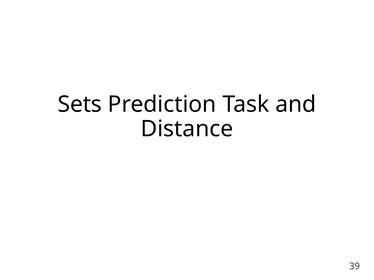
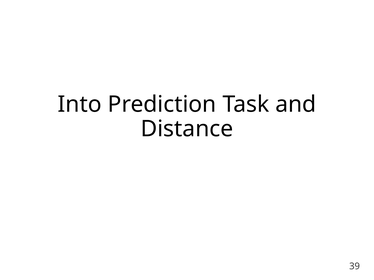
Sets: Sets -> Into (80, 104)
